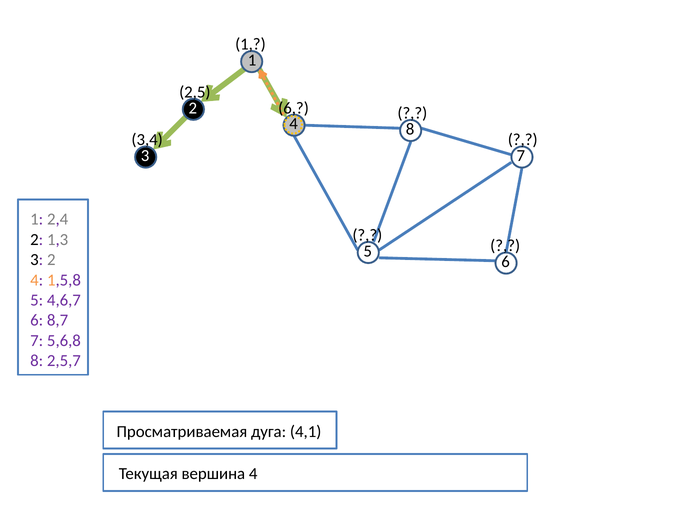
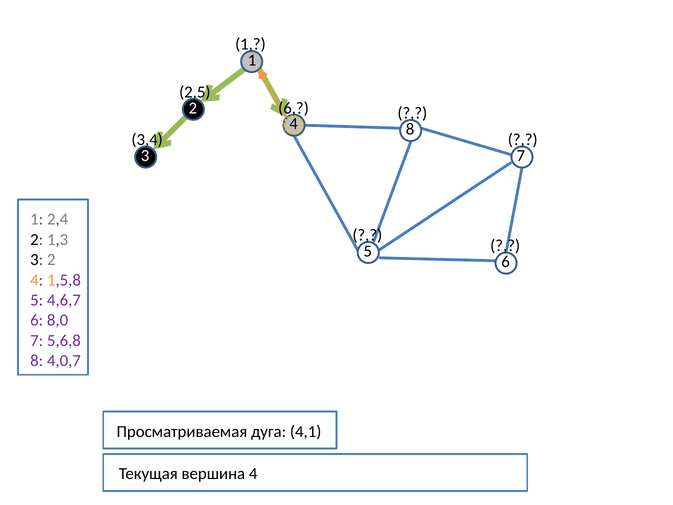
8,7: 8,7 -> 8,0 (58, 320)
2,5,7: 2,5,7 -> 4,0,7 (64, 361)
